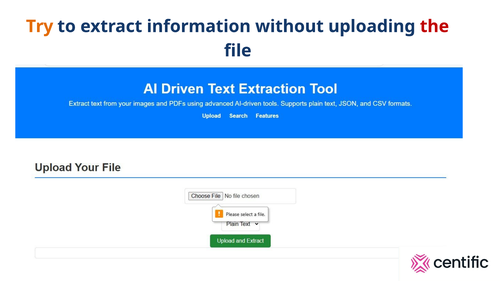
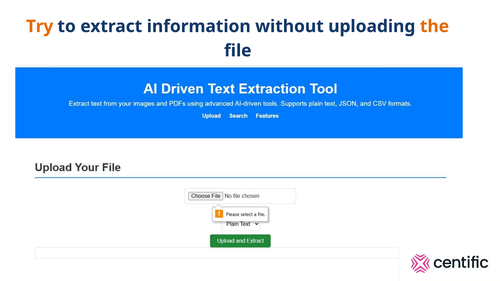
the colour: red -> orange (434, 26)
